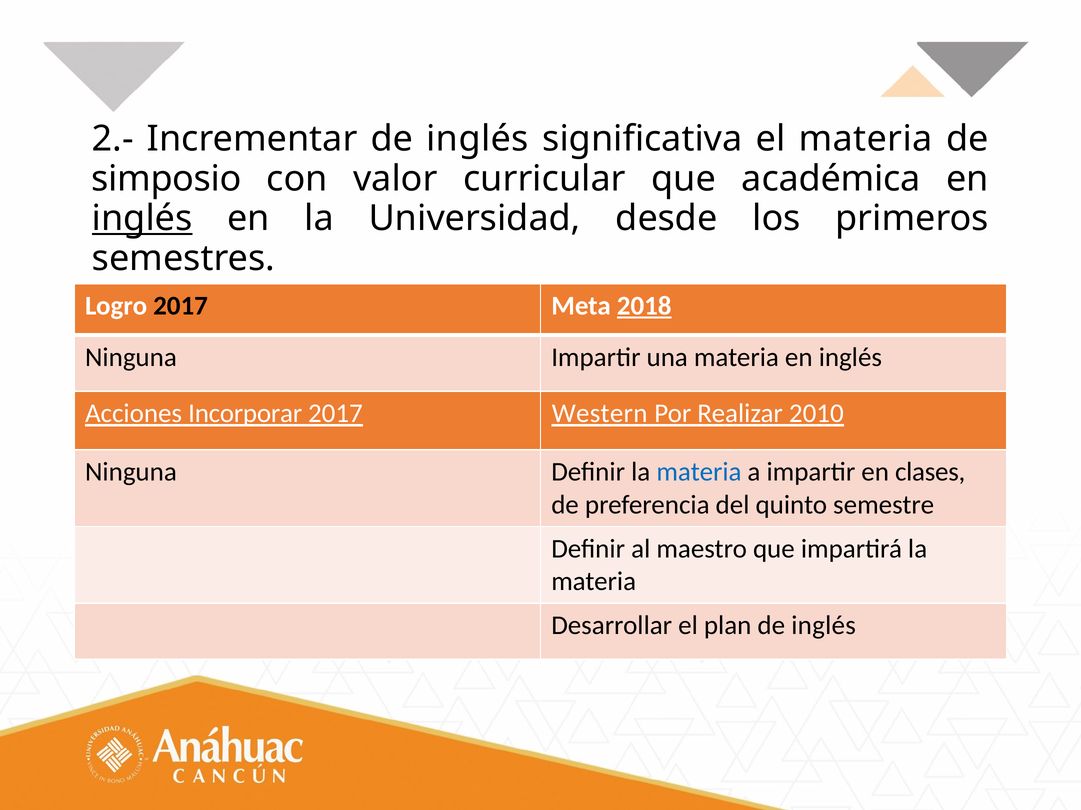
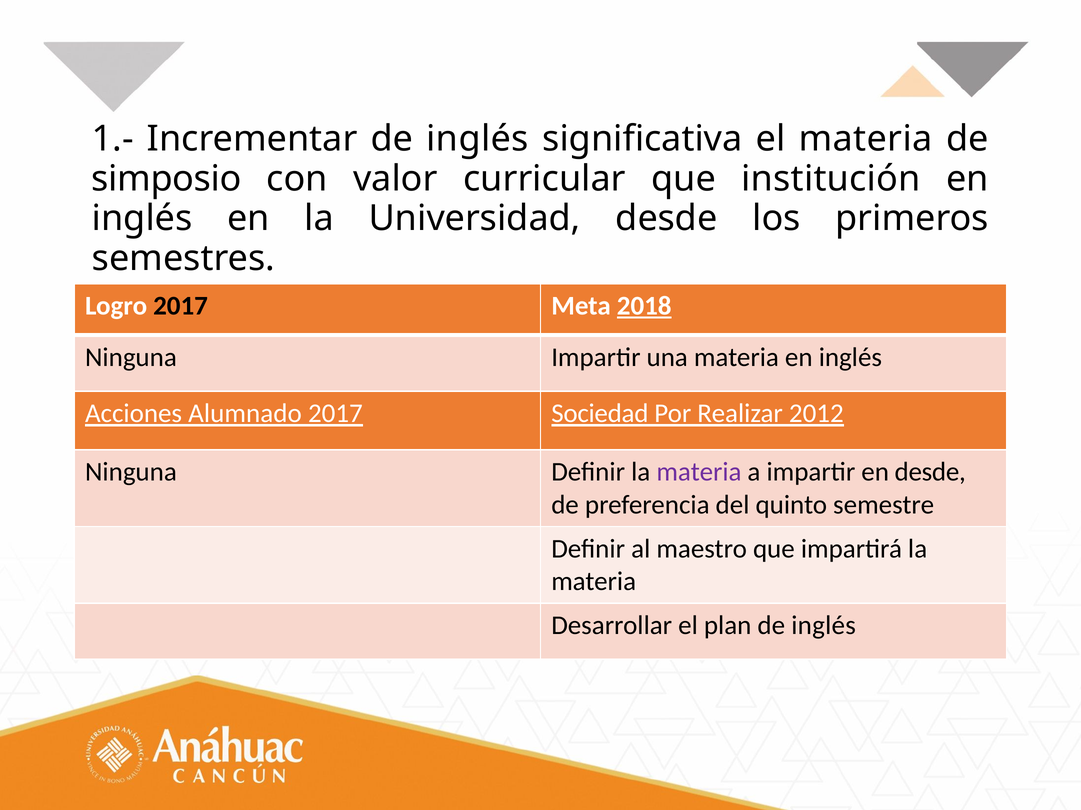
2.-: 2.- -> 1.- (113, 139)
académica: académica -> institución (831, 179)
inglés underline: present -> none (142, 219)
Incorporar: Incorporar -> Alumnado (245, 414)
Western: Western -> Sociedad (600, 414)
2010: 2010 -> 2012 (816, 414)
materia colour: blue -> purple (699, 472)
en clases: clases -> desde (930, 472)
